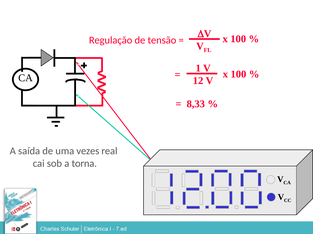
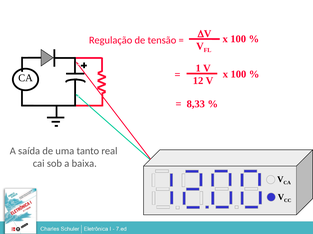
vezes: vezes -> tanto (88, 151)
torna: torna -> baixa (84, 164)
